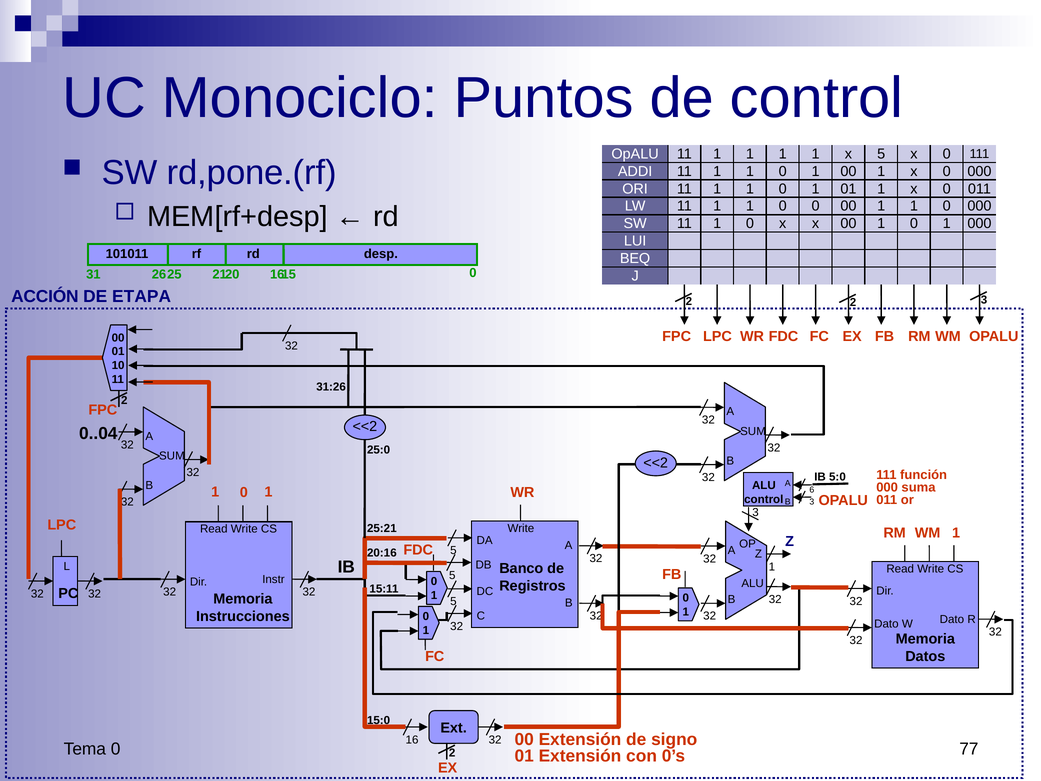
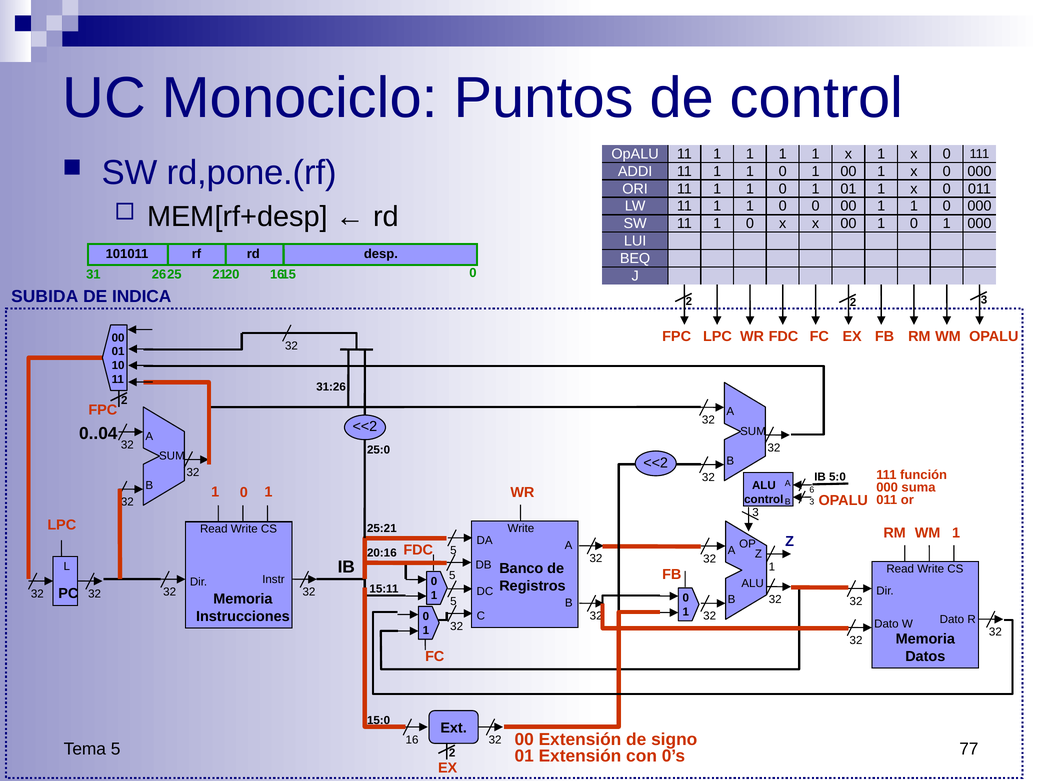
x 5: 5 -> 1 (881, 154)
ACCIÓN: ACCIÓN -> SUBIDA (45, 296)
ETAPA: ETAPA -> INDICA (142, 296)
Tema 0: 0 -> 5 (116, 749)
